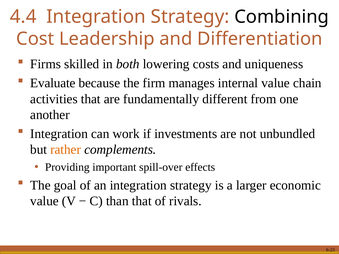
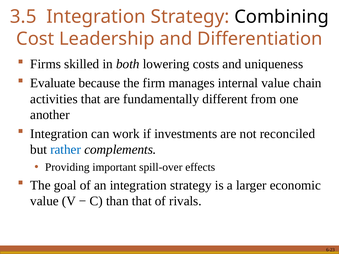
4.4: 4.4 -> 3.5 (23, 17)
unbundled: unbundled -> reconciled (288, 134)
rather colour: orange -> blue (66, 150)
